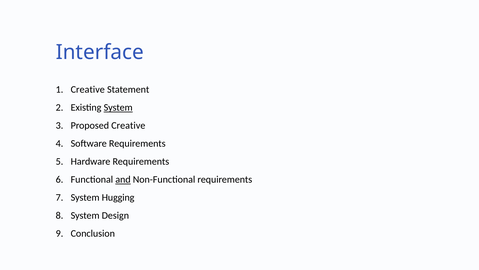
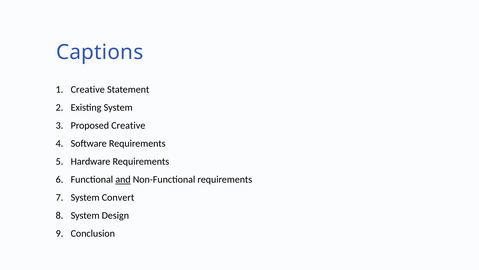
Interface: Interface -> Captions (100, 52)
System underline: present -> none (118, 107)
Hugging: Hugging -> Convert (118, 197)
